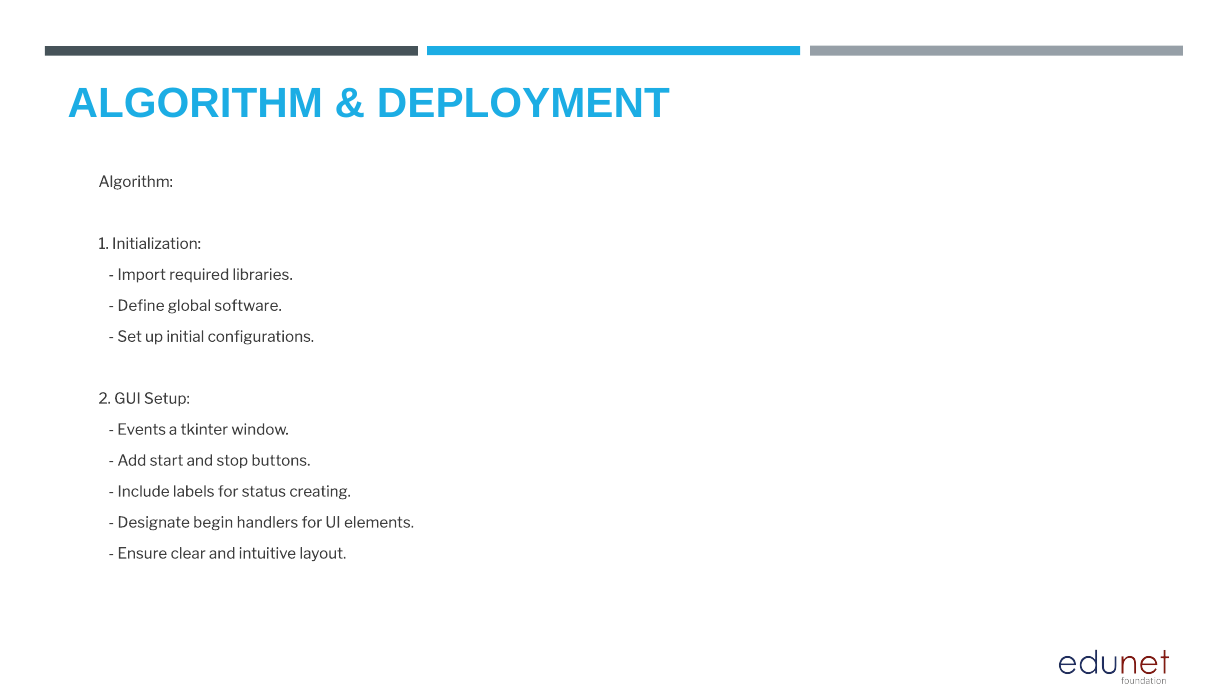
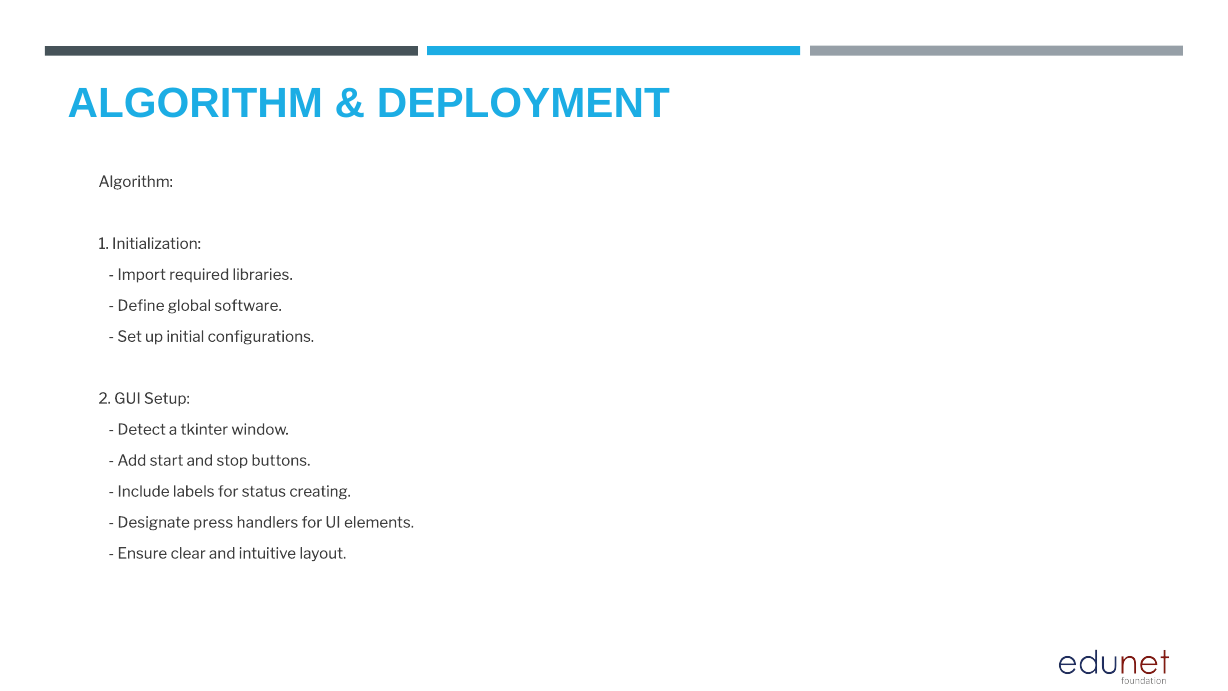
Events: Events -> Detect (142, 429)
begin: begin -> press (213, 522)
